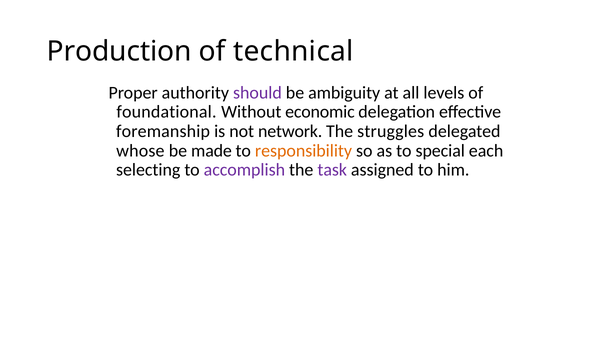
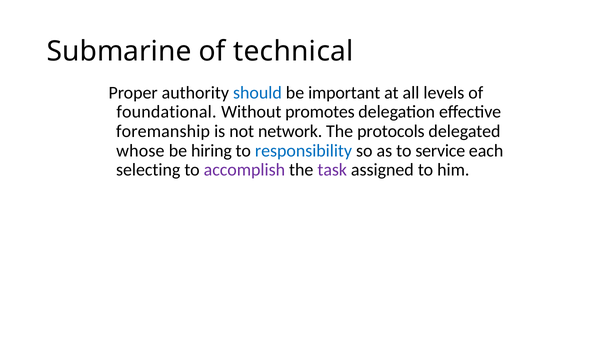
Production: Production -> Submarine (119, 52)
should colour: purple -> blue (257, 93)
ambiguity: ambiguity -> important (344, 93)
economic: economic -> promotes (320, 112)
struggles: struggles -> protocols (391, 131)
made: made -> hiring (211, 151)
responsibility colour: orange -> blue (304, 151)
special: special -> service (440, 151)
